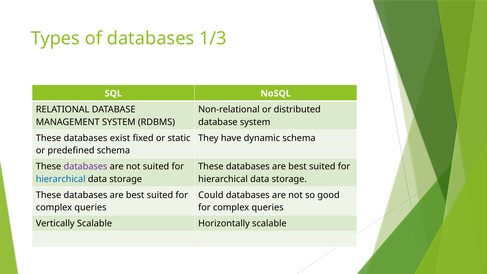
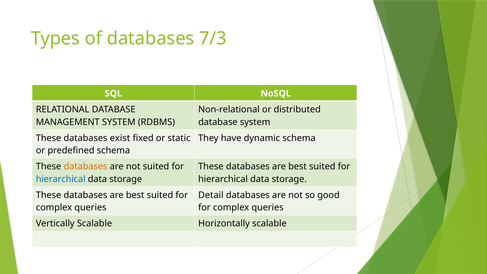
1/3: 1/3 -> 7/3 (213, 38)
databases colour: purple -> orange (85, 167)
Could: Could -> Detail (211, 195)
